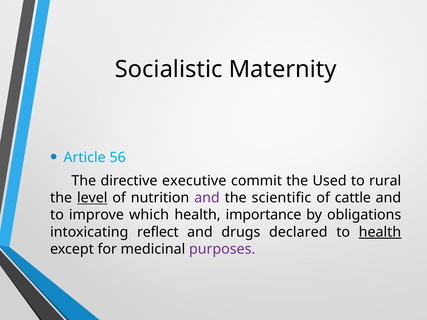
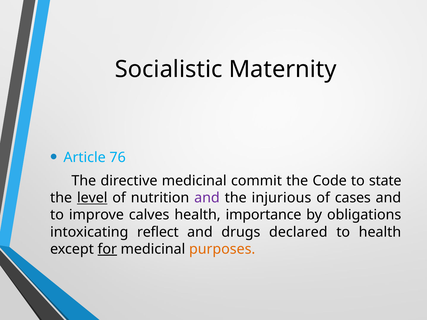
56: 56 -> 76 (118, 157)
directive executive: executive -> medicinal (194, 181)
Used: Used -> Code (330, 181)
rural: rural -> state (385, 181)
scientific: scientific -> injurious (281, 198)
cattle: cattle -> cases (353, 198)
which: which -> calves (149, 215)
health underline: present -> none (380, 232)
for underline: none -> present (107, 249)
purposes colour: purple -> orange (222, 249)
